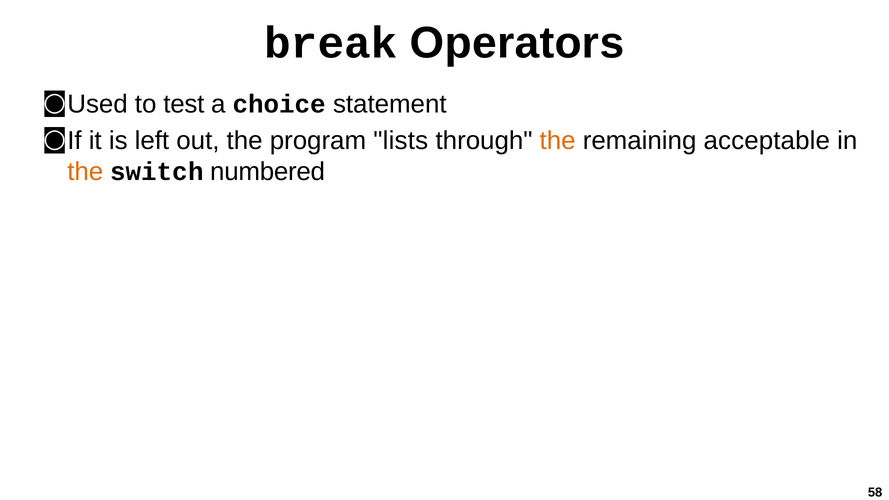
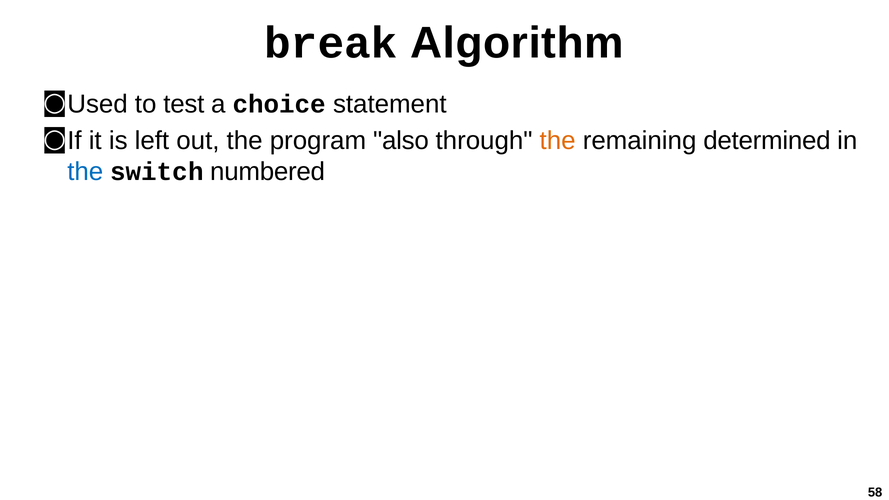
Operators: Operators -> Algorithm (517, 43)
lists: lists -> also (401, 141)
acceptable: acceptable -> determined (767, 141)
the colour: orange -> blue (85, 172)
